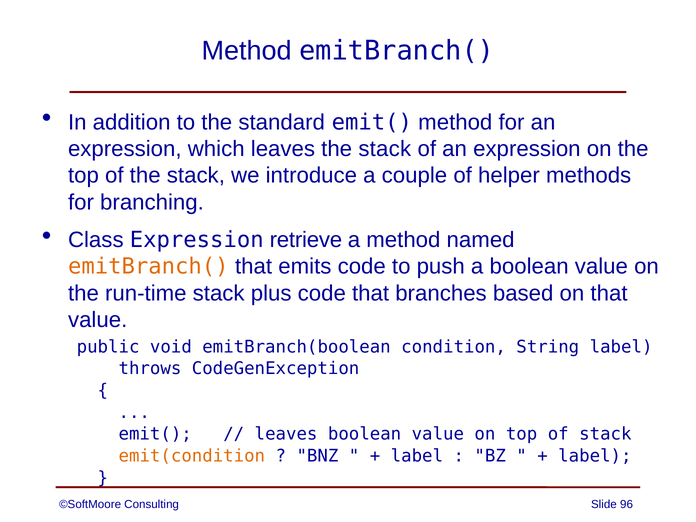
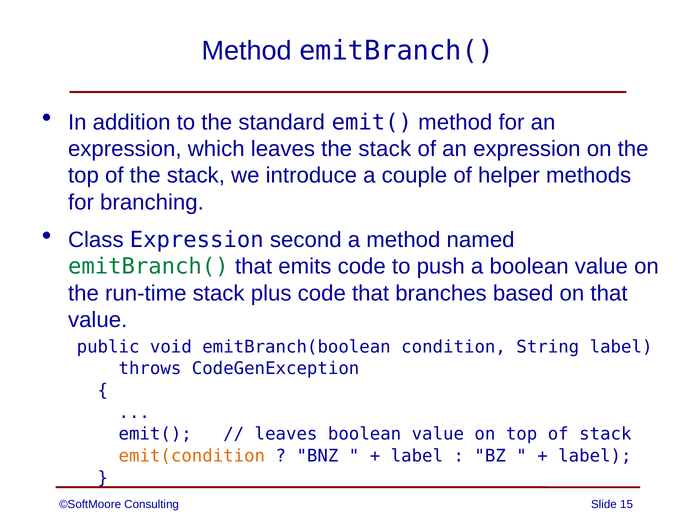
retrieve: retrieve -> second (306, 240)
emitBranch( colour: orange -> green (148, 267)
96: 96 -> 15 (627, 504)
